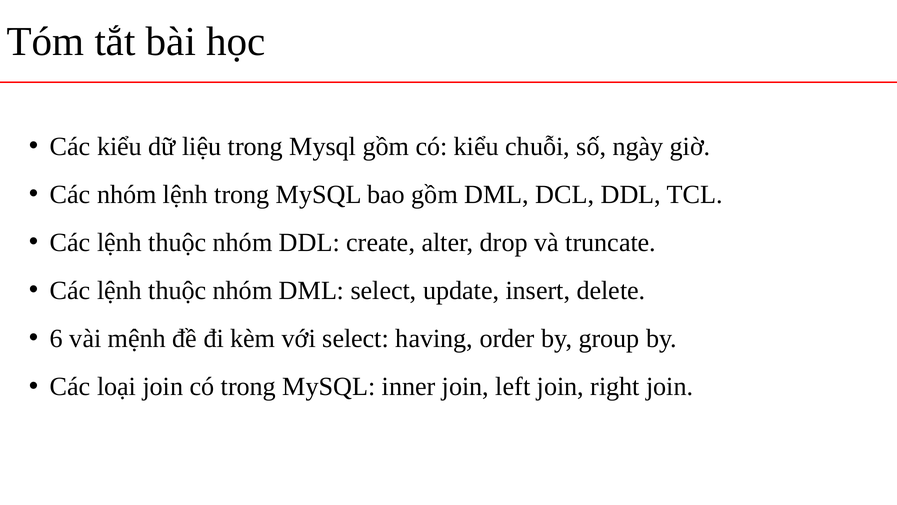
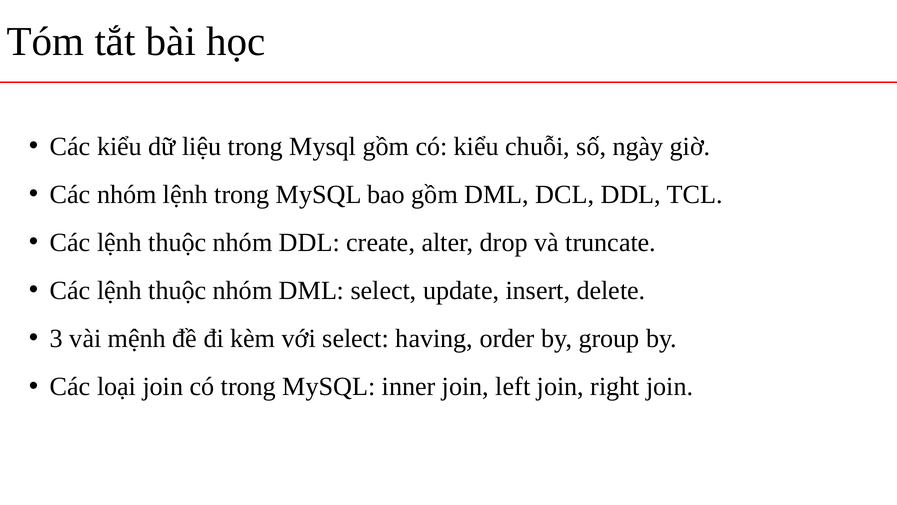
6: 6 -> 3 (56, 338)
